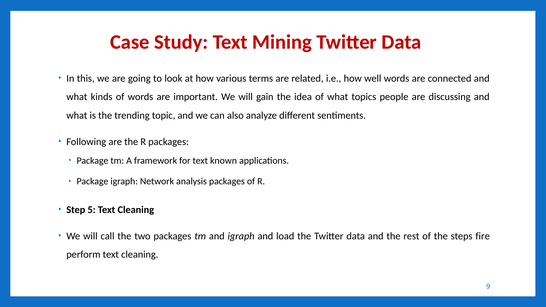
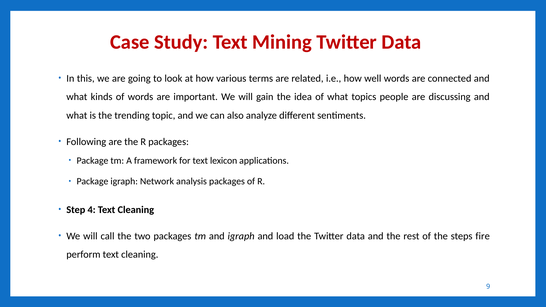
known: known -> lexicon (224, 161)
5: 5 -> 4 (92, 210)
